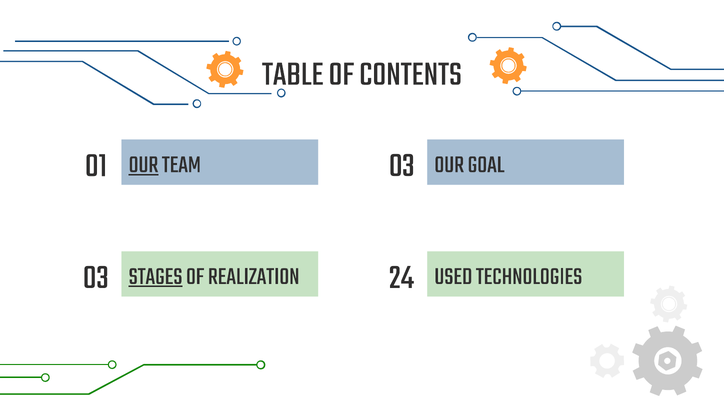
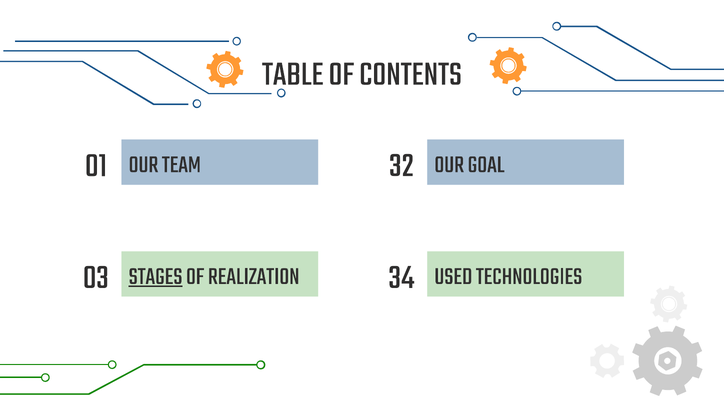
01 03: 03 -> 32 (401, 165)
OUR underline: present -> none (144, 164)
24: 24 -> 34 (401, 277)
